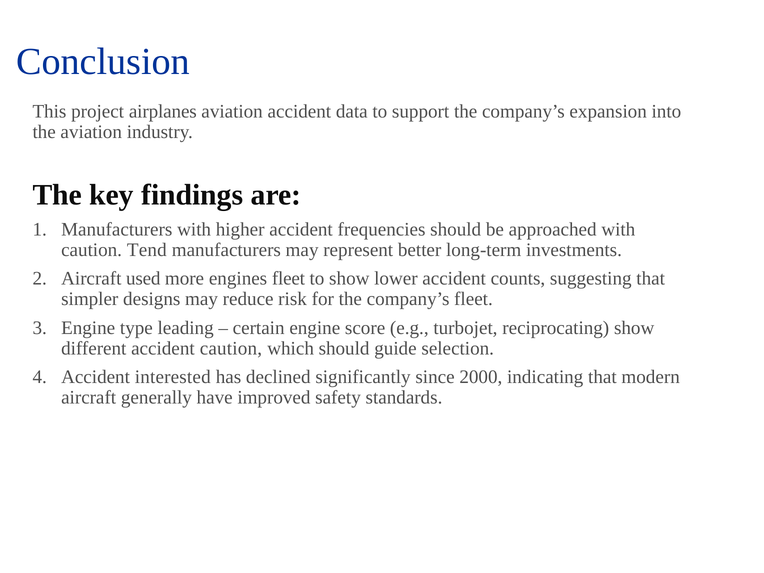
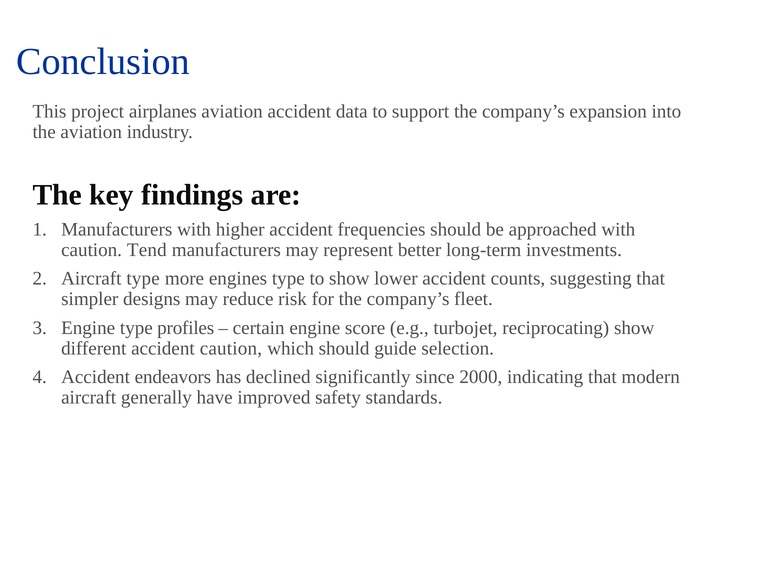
Aircraft used: used -> type (143, 279)
engines fleet: fleet -> type (288, 279)
leading: leading -> profiles (186, 328)
interested: interested -> endeavors (173, 377)
